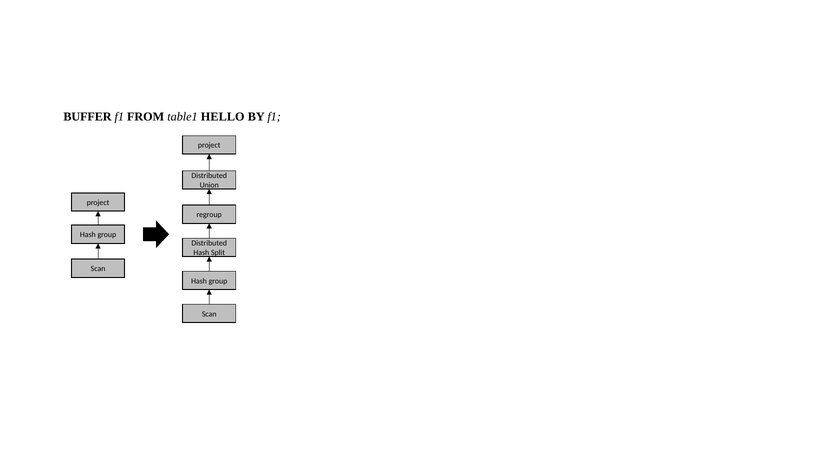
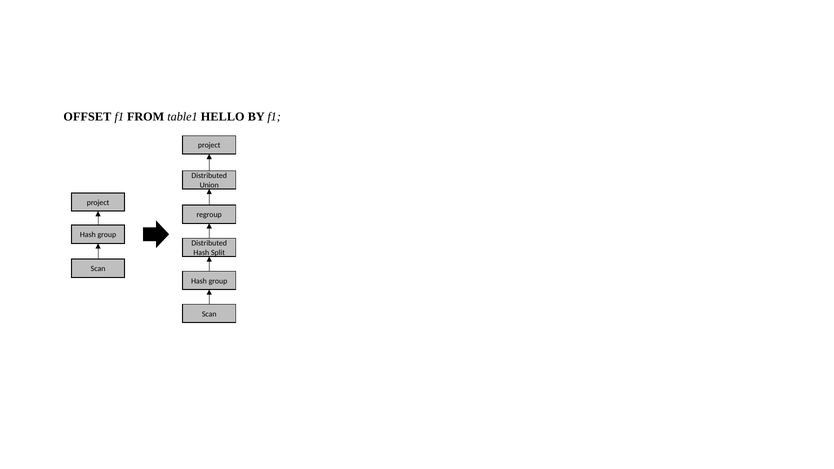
BUFFER: BUFFER -> OFFSET (87, 117)
